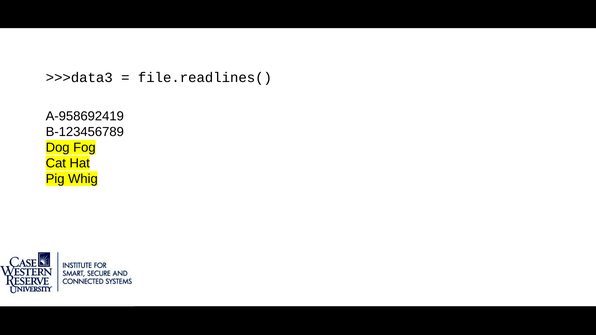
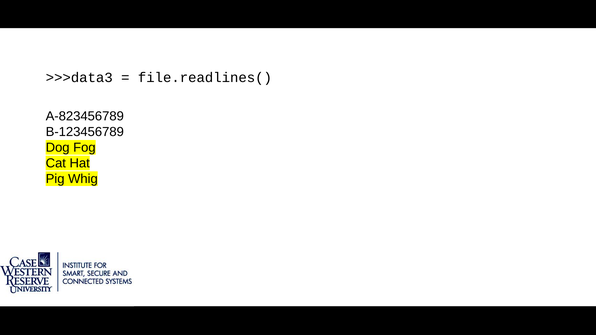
A-958692419: A-958692419 -> A-823456789 (85, 116)
